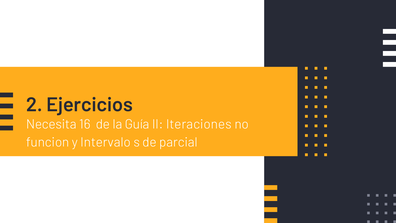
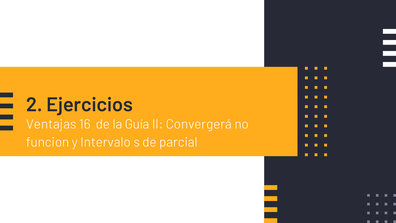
Necesita: Necesita -> Ventajas (51, 124)
Iteraciones: Iteraciones -> Convergerá (199, 124)
